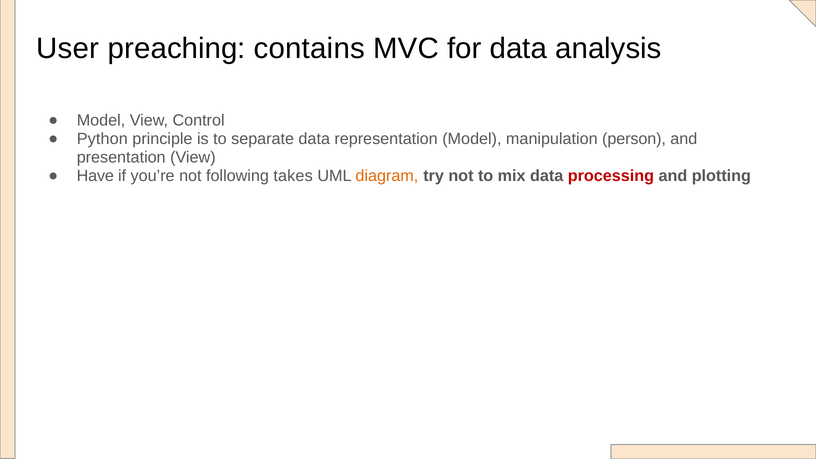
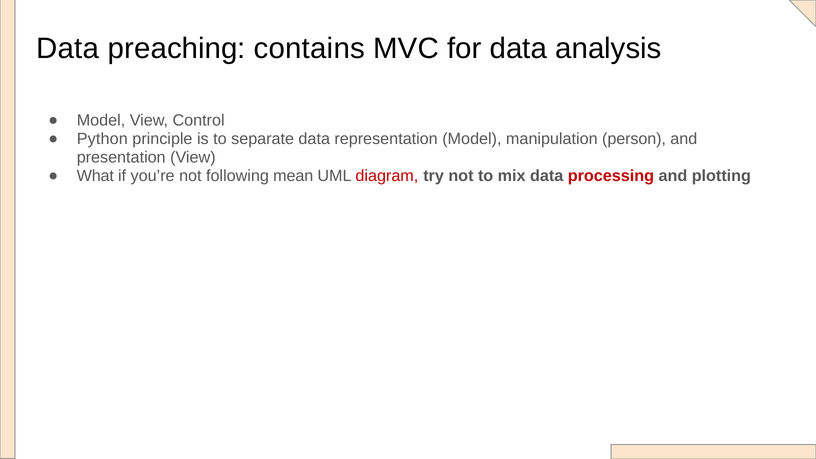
User: User -> Data (68, 48)
Have: Have -> What (95, 176)
takes: takes -> mean (293, 176)
diagram colour: orange -> red (387, 176)
